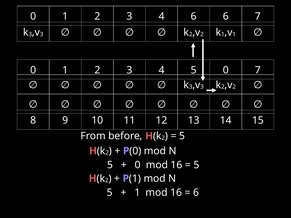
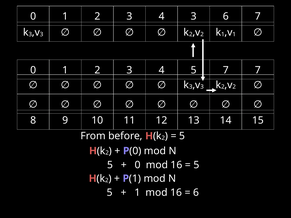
4 6: 6 -> 3 (194, 16)
5 0: 0 -> 7 (226, 70)
